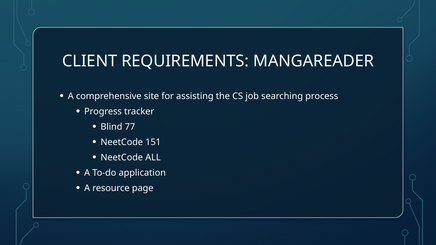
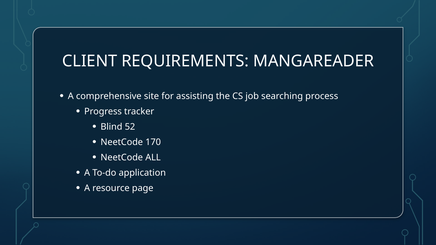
77: 77 -> 52 (130, 127)
151: 151 -> 170 (153, 142)
